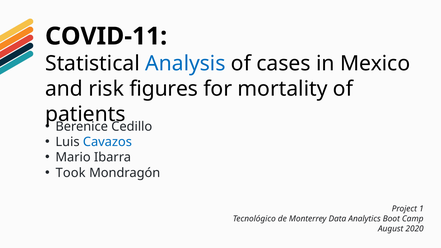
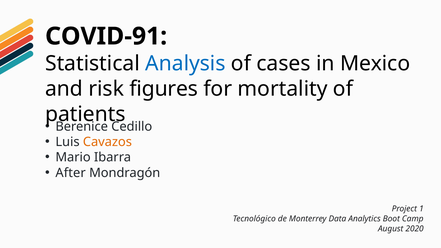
COVID-11: COVID-11 -> COVID-91 (106, 36)
Cavazos colour: blue -> orange (107, 142)
Took: Took -> After (71, 173)
